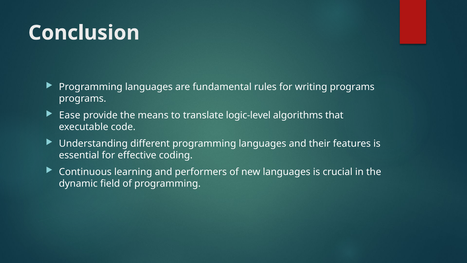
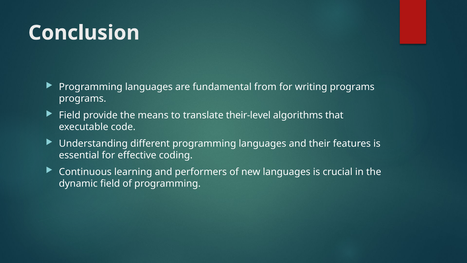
rules: rules -> from (265, 87)
Ease: Ease -> Field (70, 115)
logic-level: logic-level -> their-level (248, 115)
